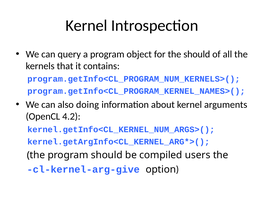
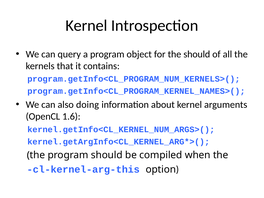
4.2: 4.2 -> 1.6 (71, 117)
users: users -> when (198, 155)
cl-kernel-arg-give: cl-kernel-arg-give -> cl-kernel-arg-this (83, 169)
